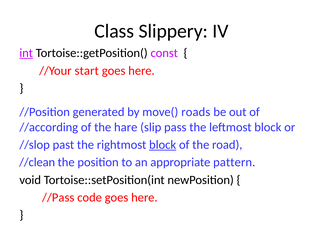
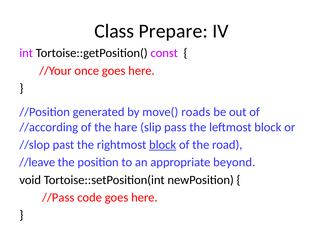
Slippery: Slippery -> Prepare (173, 31)
int underline: present -> none (26, 53)
start: start -> once (87, 71)
//clean: //clean -> //leave (37, 162)
pattern: pattern -> beyond (234, 162)
